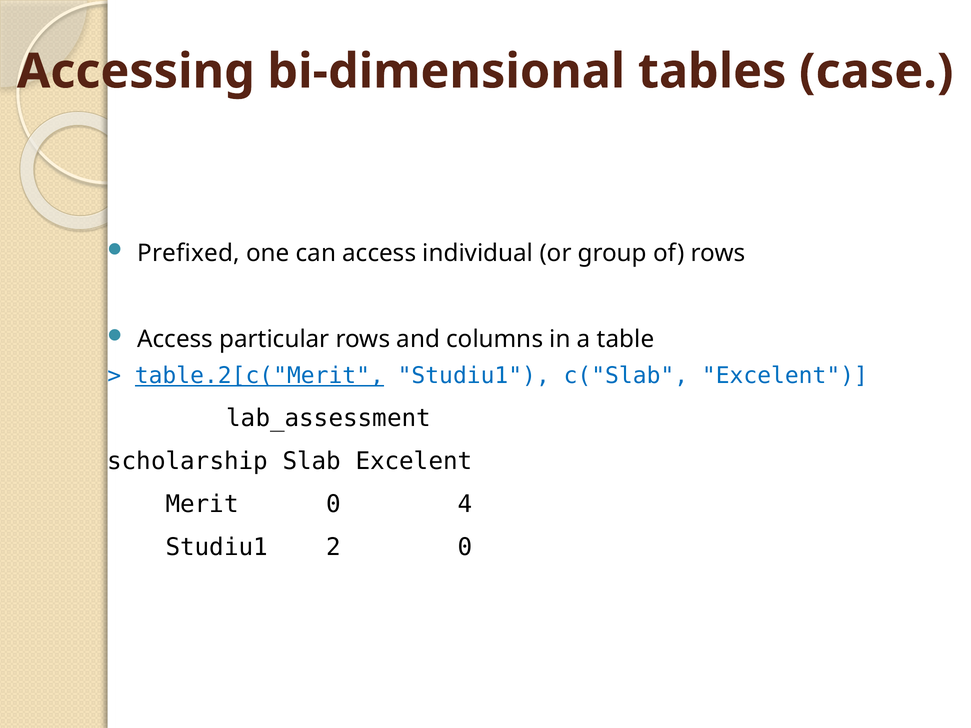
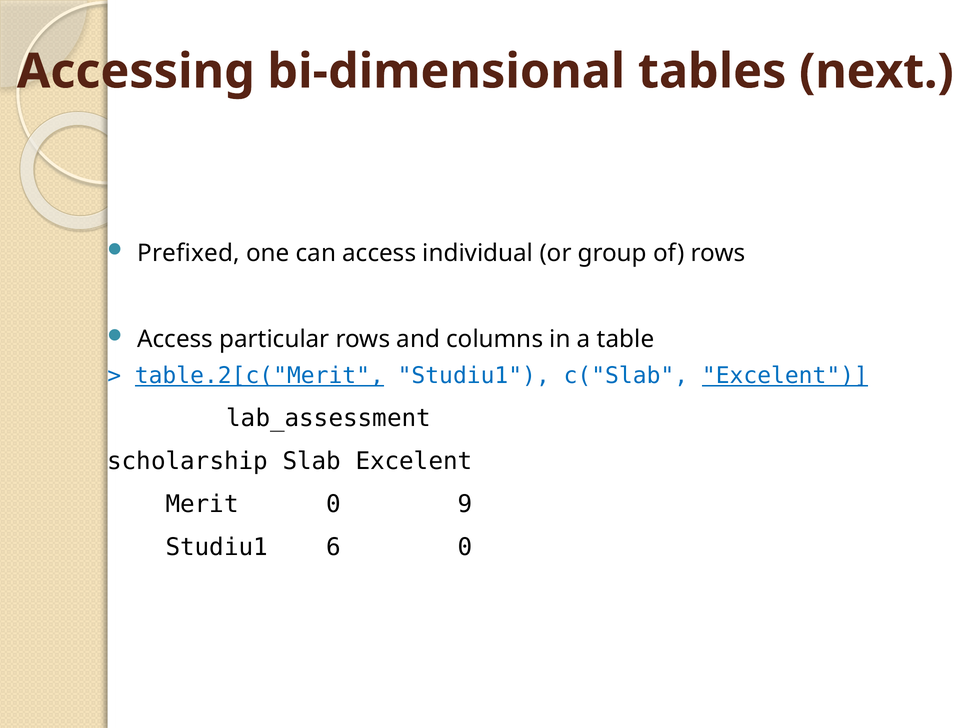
case: case -> next (876, 72)
Excelent underline: none -> present (785, 376)
4: 4 -> 9 (465, 504)
2: 2 -> 6 (334, 547)
